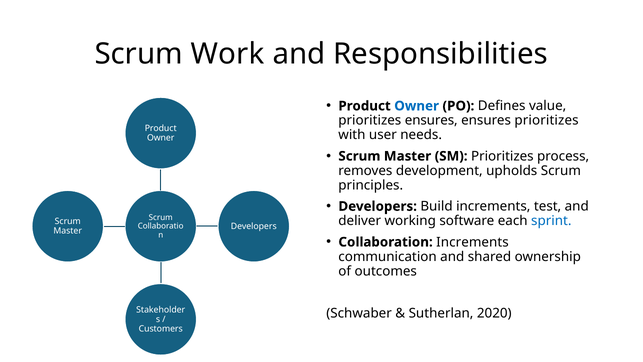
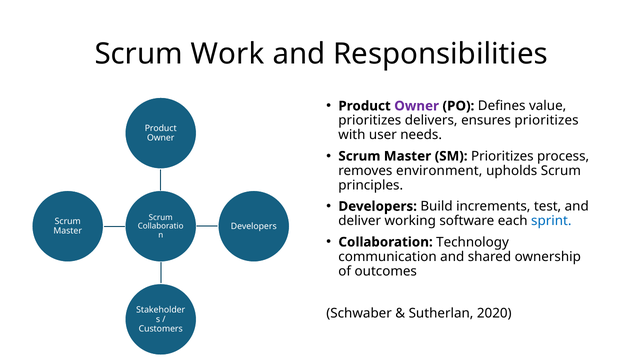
Owner colour: blue -> purple (417, 106)
prioritizes ensures: ensures -> delivers (431, 120)
development: development -> environment (439, 171)
Collaboration Increments: Increments -> Technology (473, 242)
